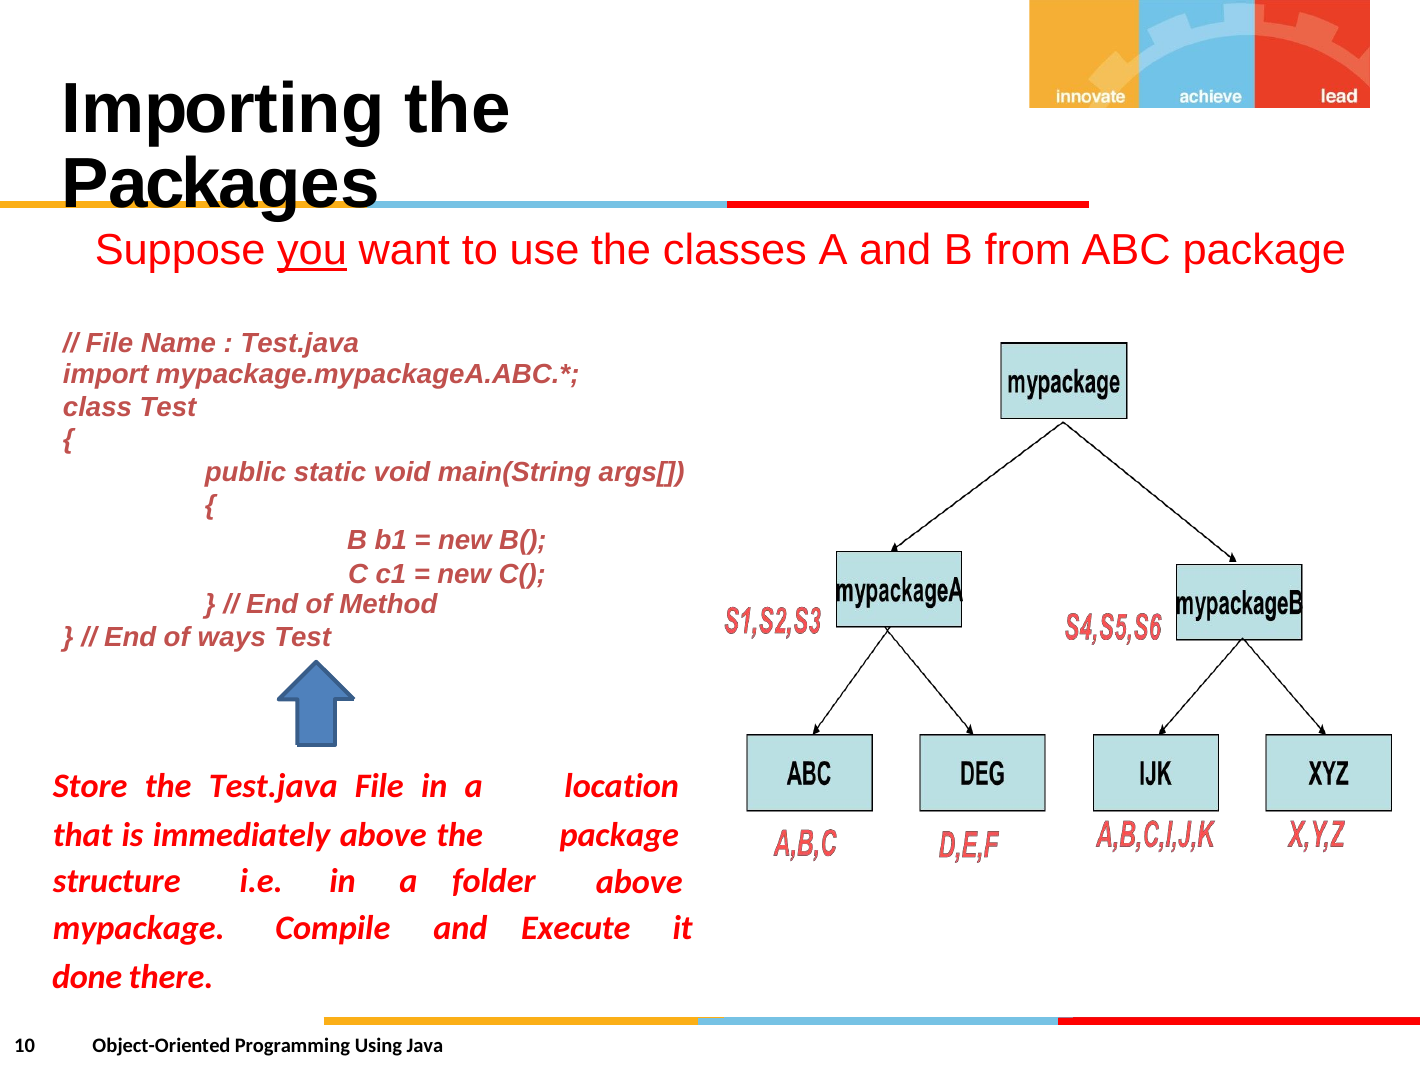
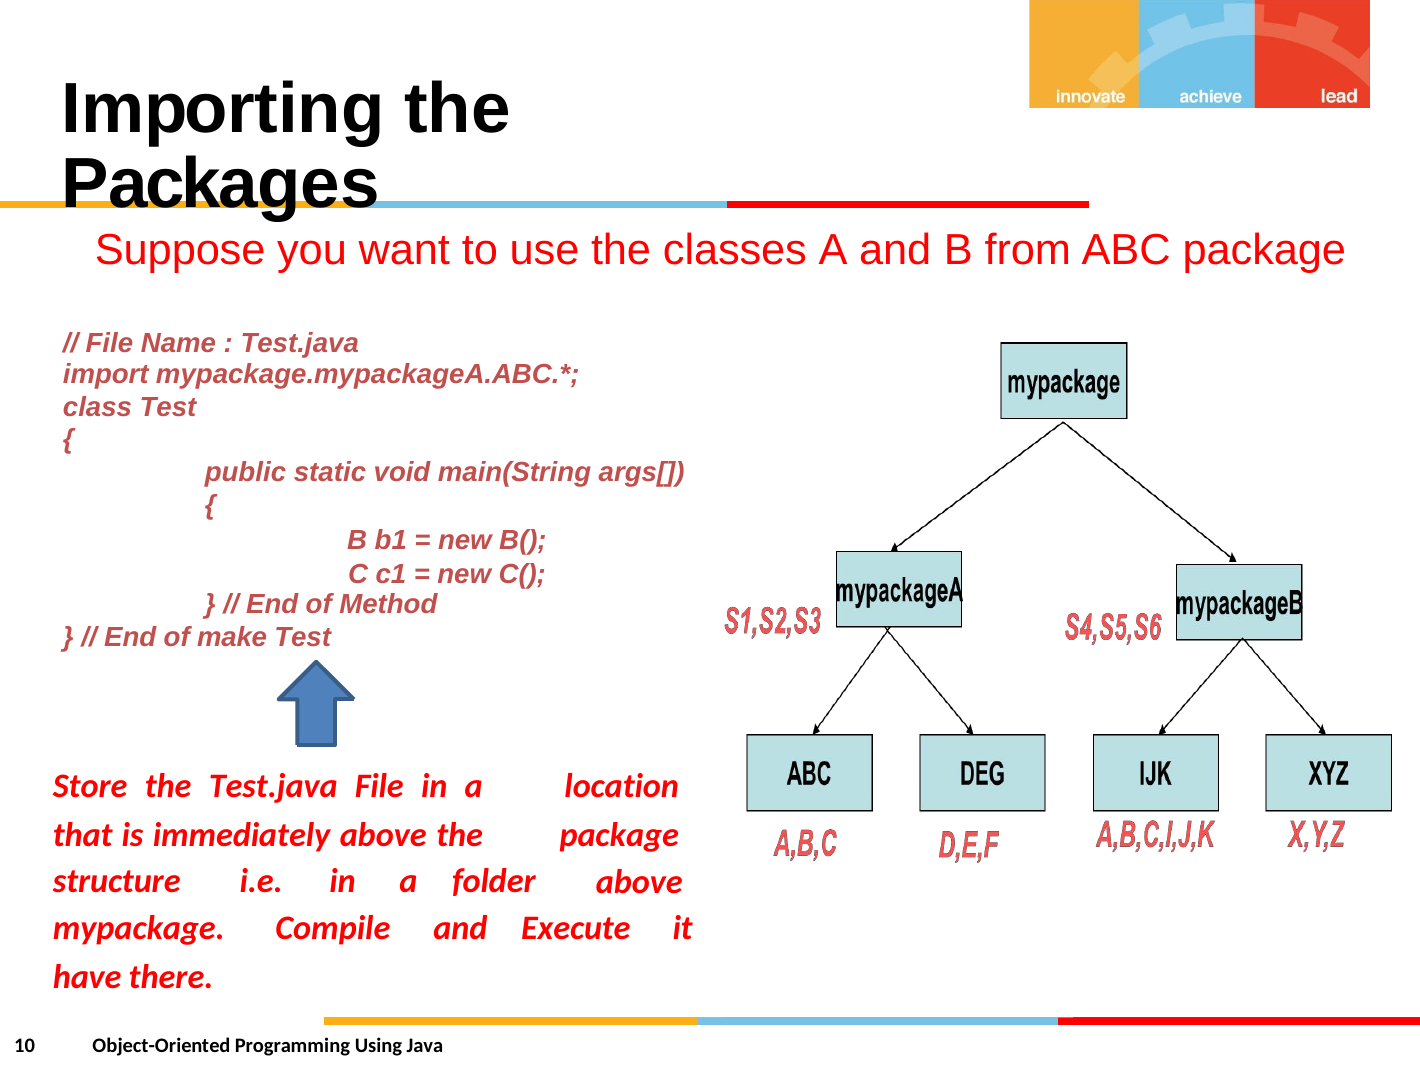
you underline: present -> none (312, 251)
ways: ways -> make (232, 638)
done: done -> have (87, 977)
